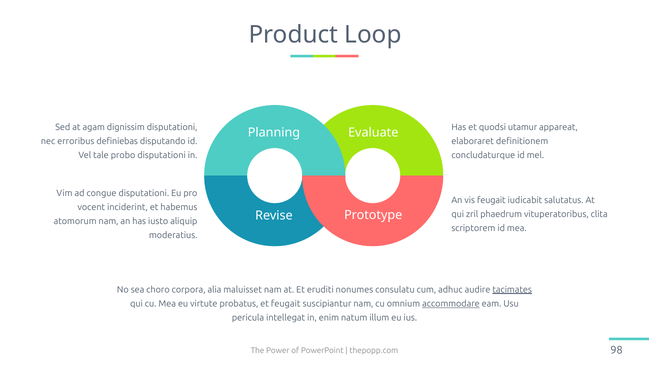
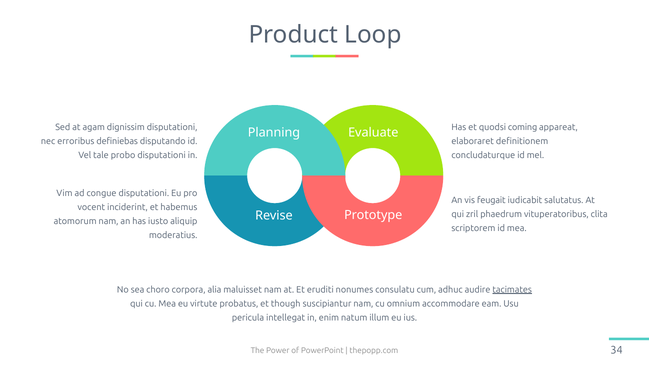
utamur: utamur -> coming (523, 127)
et feugait: feugait -> though (286, 304)
accommodare underline: present -> none (451, 304)
98: 98 -> 34 (617, 350)
